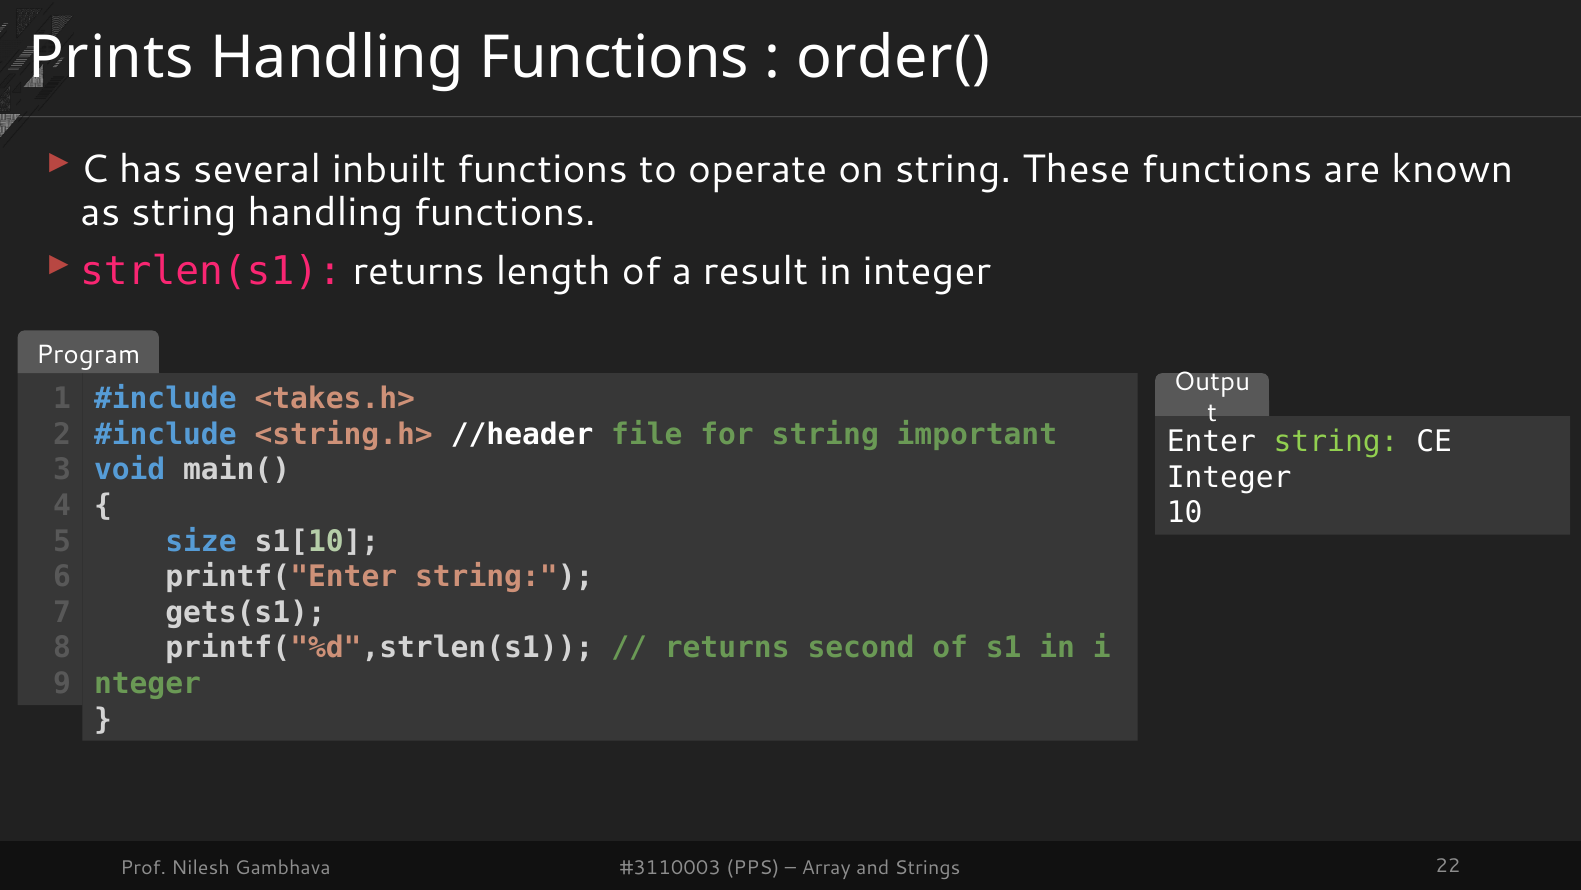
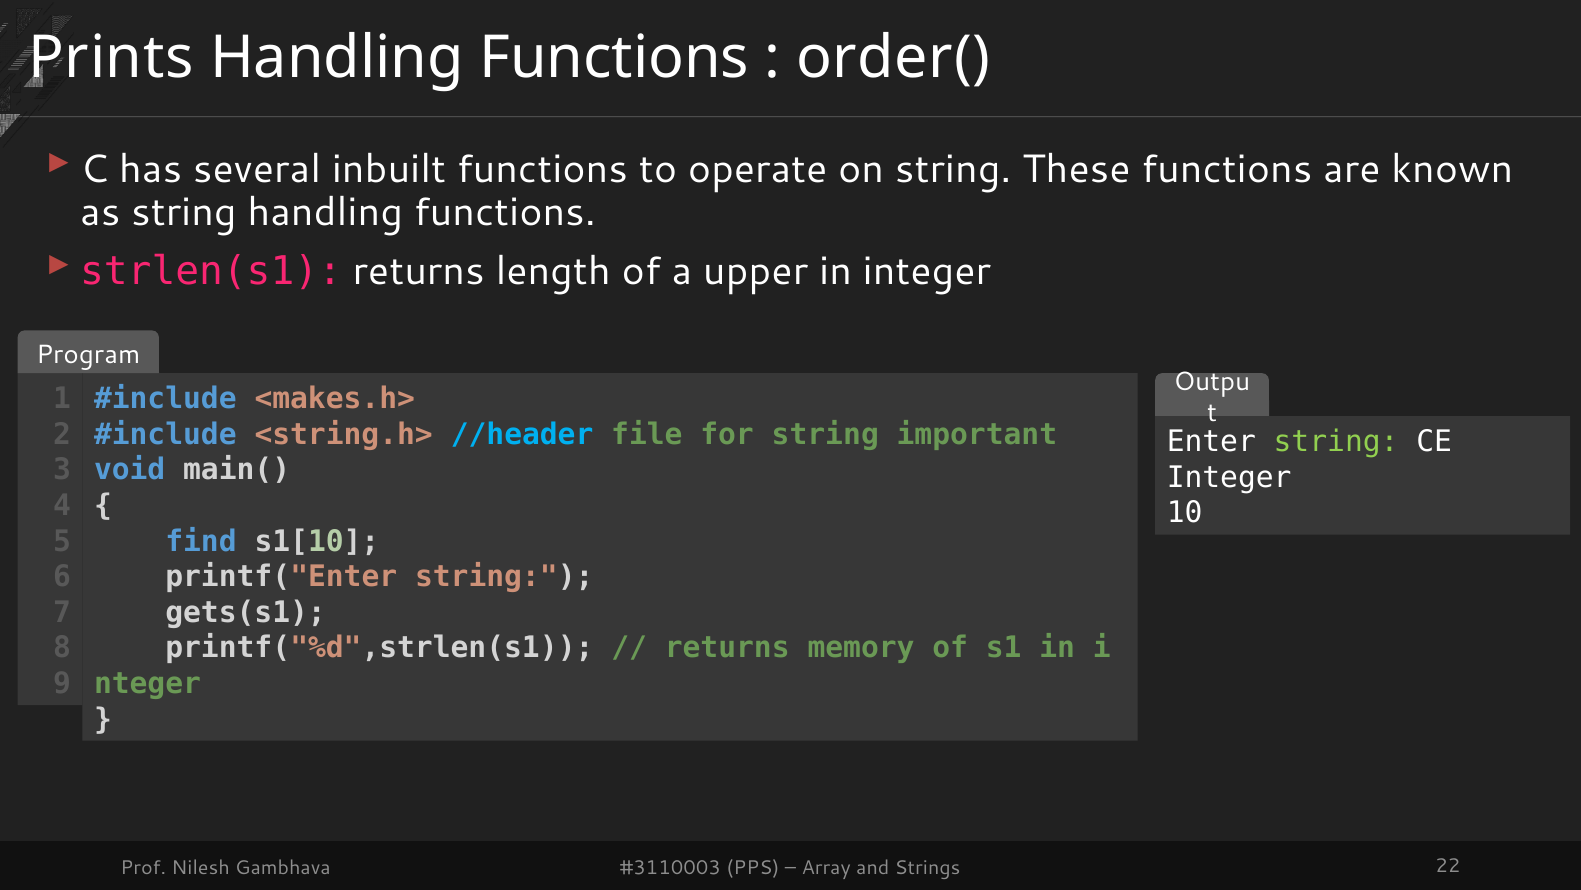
result: result -> upper (756, 271)
<takes.h>: <takes.h> -> <makes.h> (335, 399)
//header colour: white -> light blue (522, 434)
size: size -> find (201, 541)
second: second -> memory (861, 648)
